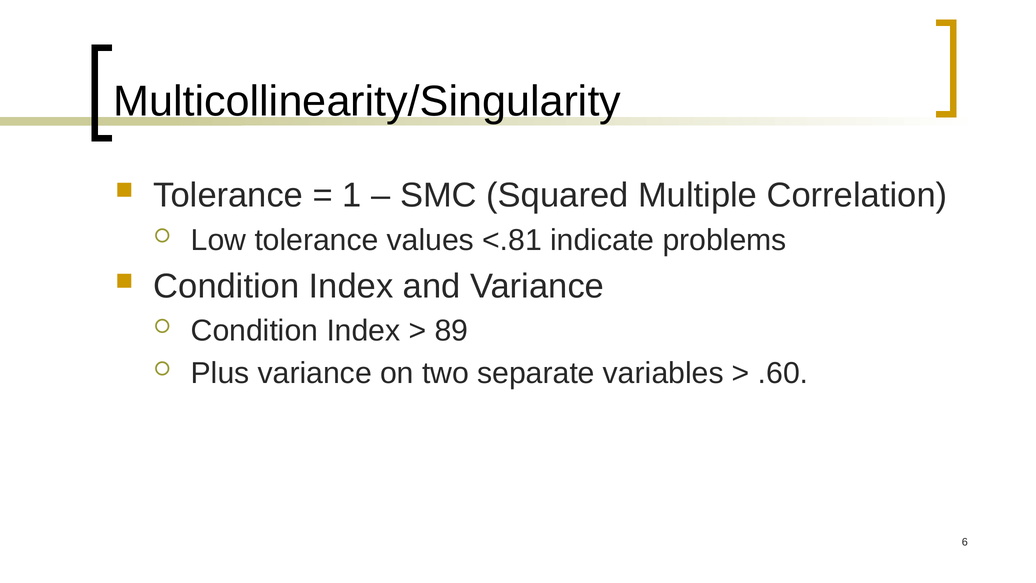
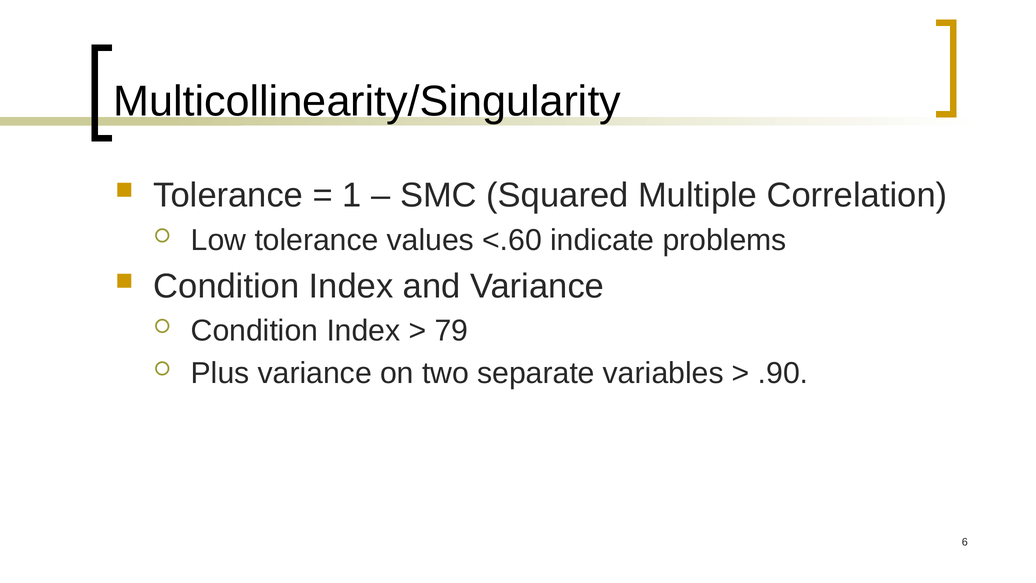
<.81: <.81 -> <.60 (512, 240)
89: 89 -> 79 (451, 331)
.60: .60 -> .90 (783, 373)
